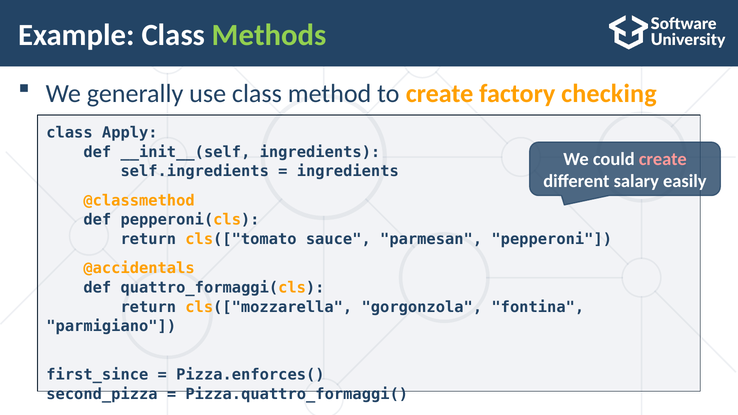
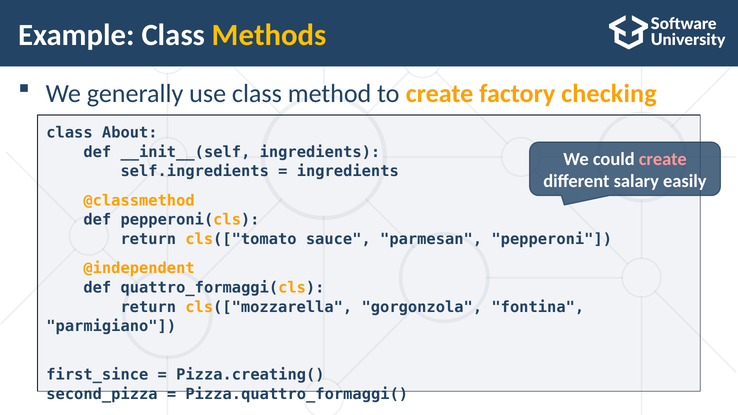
Methods colour: light green -> yellow (269, 35)
Apply: Apply -> About (130, 133)
@accidentals: @accidentals -> @independent (139, 268)
Pizza.enforces(: Pizza.enforces( -> Pizza.creating( (250, 375)
